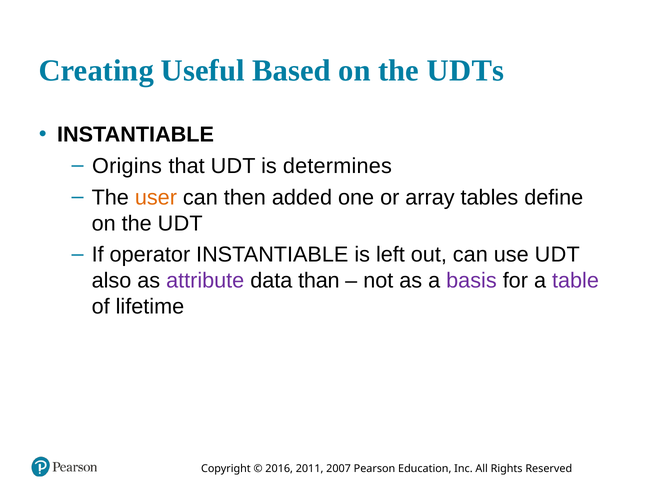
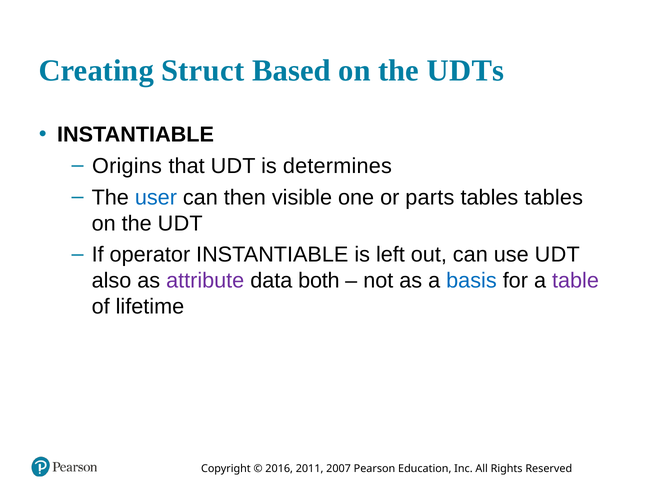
Useful: Useful -> Struct (203, 70)
user colour: orange -> blue (156, 197)
added: added -> visible (302, 197)
array: array -> parts (430, 197)
tables define: define -> tables (554, 197)
than: than -> both (319, 281)
basis colour: purple -> blue (471, 281)
